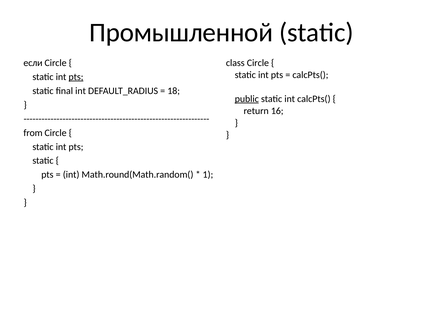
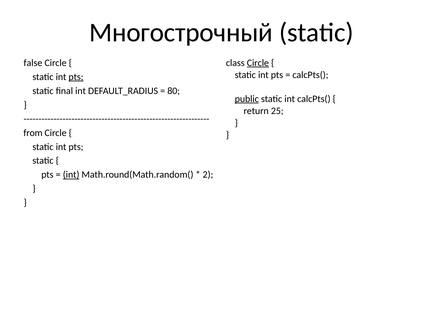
Промышленной: Промышленной -> Многострочный (181, 32)
если: если -> false (33, 63)
Circle underline: none -> present (258, 63)
18: 18 -> 80 (174, 91)
16: 16 -> 25 (277, 111)
int underline: none -> present (71, 175)
1: 1 -> 2 (208, 175)
